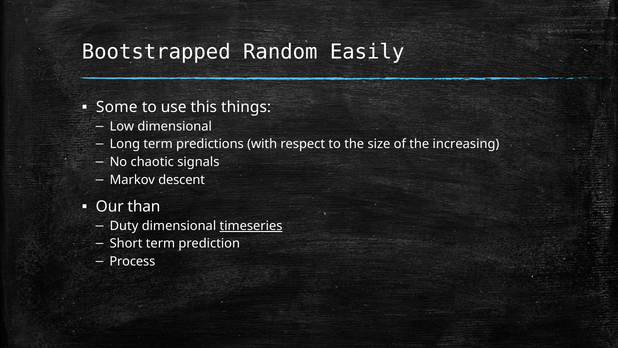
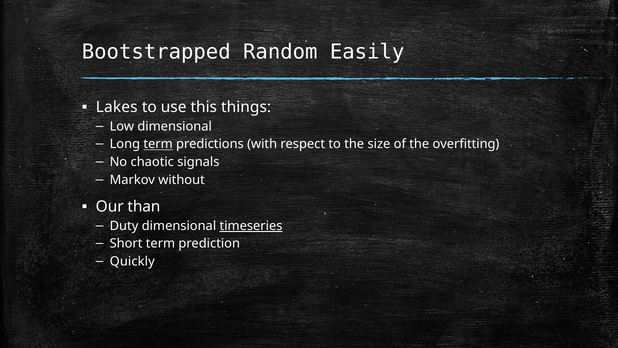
Some: Some -> Lakes (117, 107)
term underline: none -> present (158, 144)
increasing: increasing -> overfitting (466, 144)
descent: descent -> without (182, 180)
Process: Process -> Quickly (132, 261)
